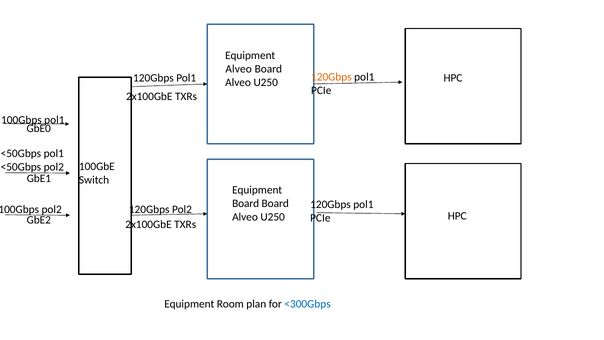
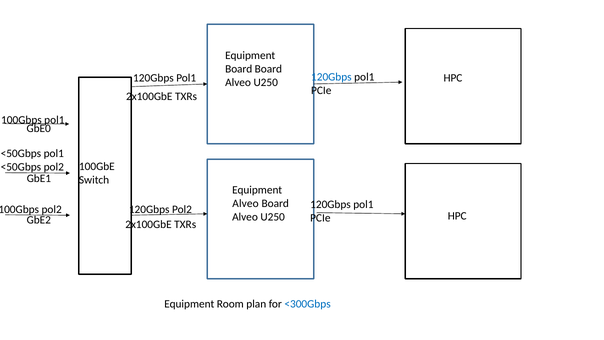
Alveo: Alveo -> Board (239, 69)
120Gbps colour: orange -> blue (331, 77)
Board: Board -> Alveo (246, 203)
